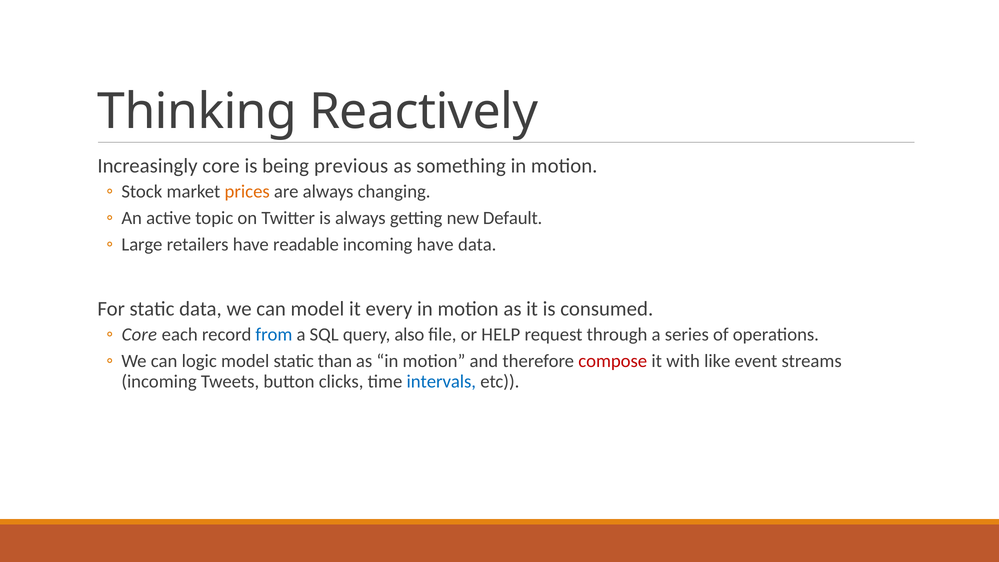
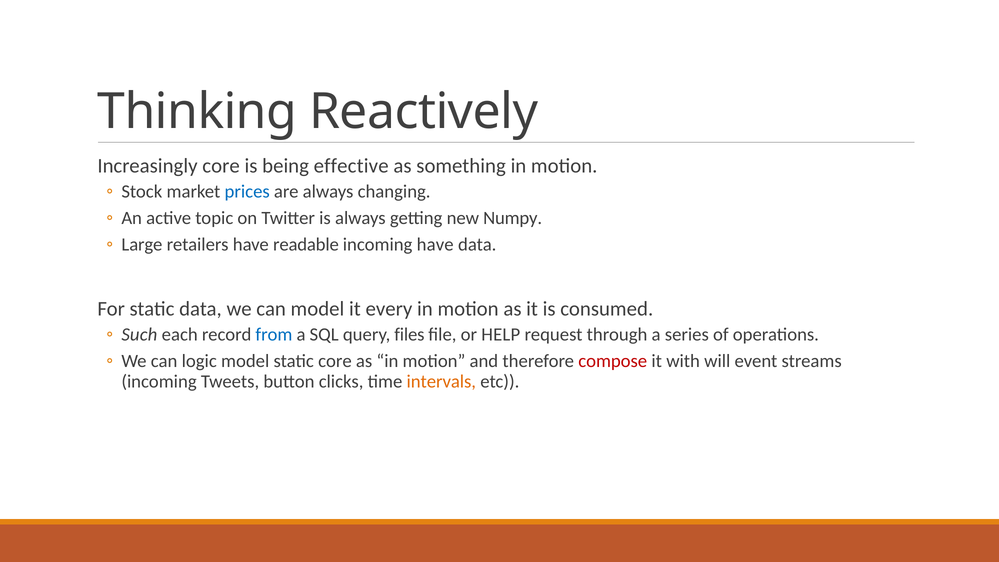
previous: previous -> effective (351, 166)
prices colour: orange -> blue (247, 192)
Default: Default -> Numpy (513, 218)
Core: Core -> Such (139, 335)
also: also -> files (409, 335)
static than: than -> core (335, 361)
like: like -> will (717, 361)
intervals colour: blue -> orange (441, 381)
